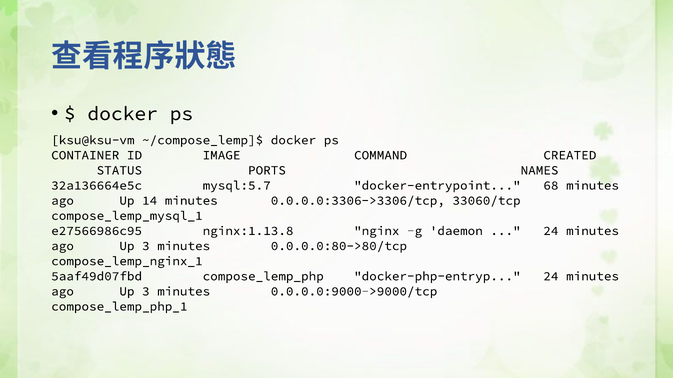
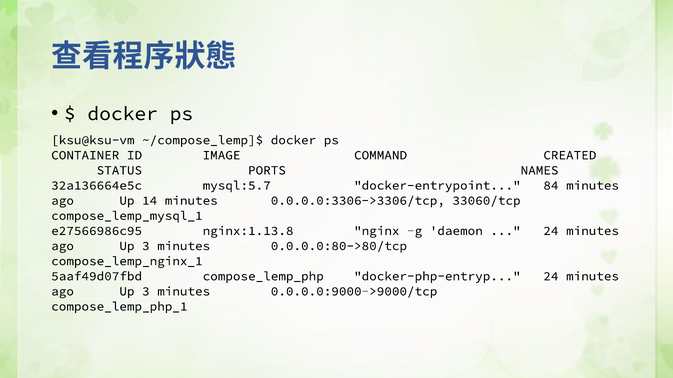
68: 68 -> 84 (551, 186)
